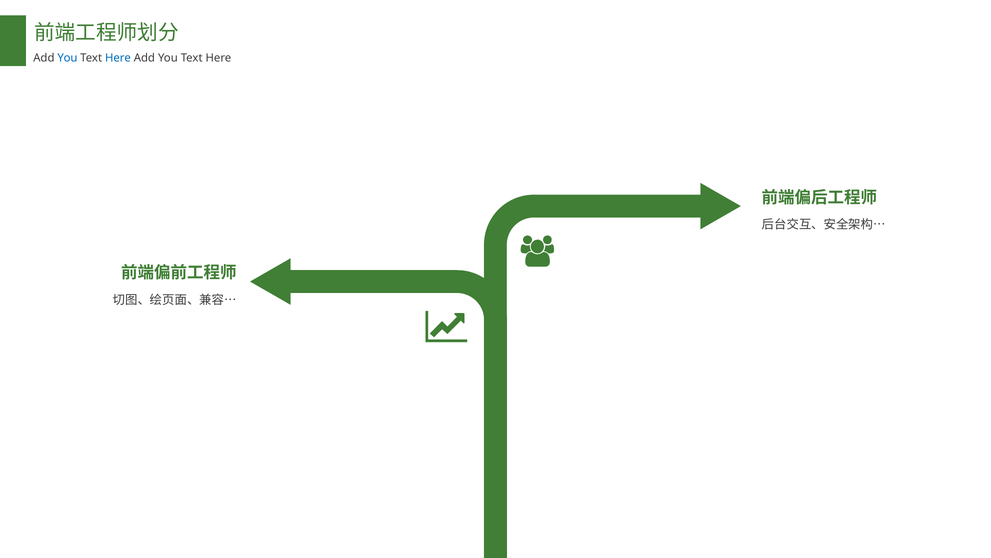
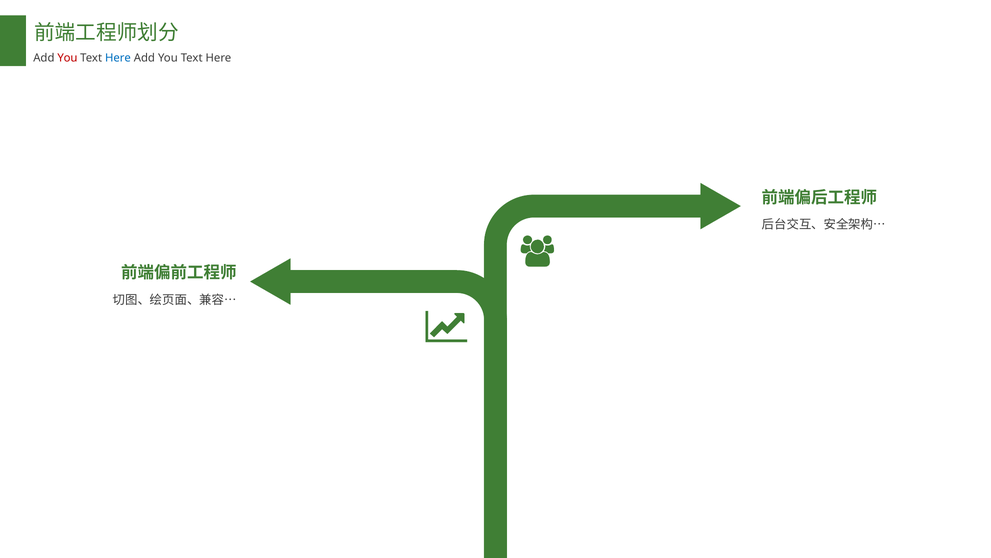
You colour: blue -> red (67, 58)
